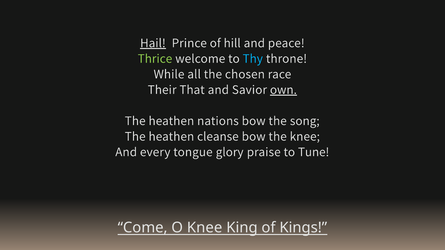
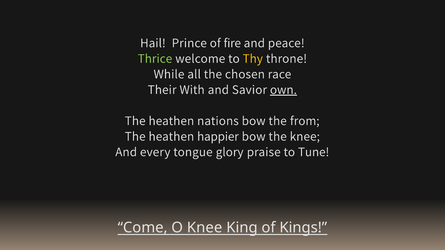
Hail underline: present -> none (153, 43)
hill: hill -> fire (232, 43)
Thy colour: light blue -> yellow (253, 59)
That: That -> With (192, 90)
song: song -> from (305, 121)
cleanse: cleanse -> happier (218, 136)
